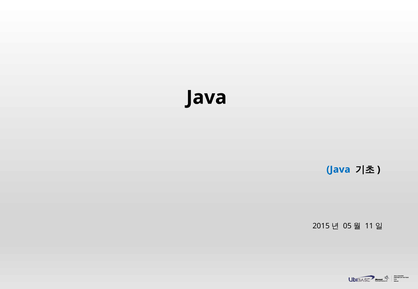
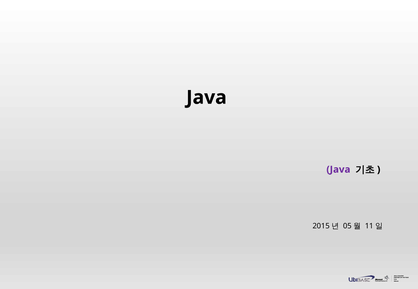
Java colour: blue -> purple (338, 170)
